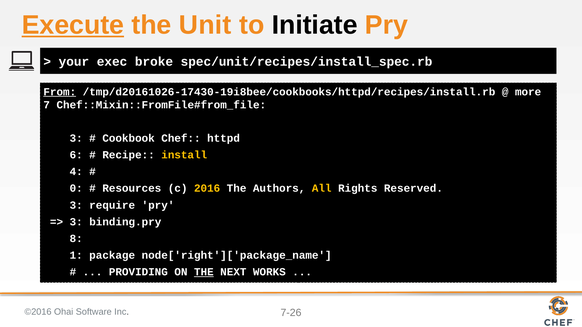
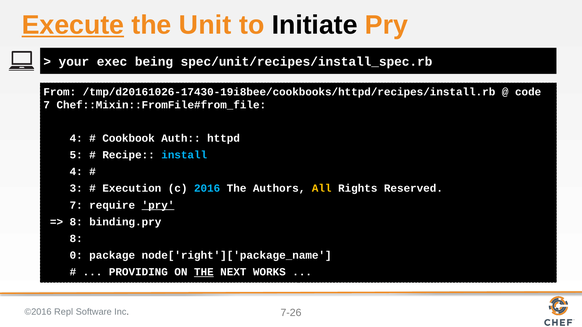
broke: broke -> being (154, 62)
From underline: present -> none (60, 92)
more: more -> code (528, 92)
3: 3 -> 4 (76, 138)
Chef: Chef -> Auth (181, 138)
6: 6 -> 5 (76, 155)
install colour: yellow -> light blue (184, 155)
0: 0 -> 3 (76, 189)
Resources: Resources -> Execution (132, 189)
2016 colour: yellow -> light blue (207, 189)
3: 3 -> 7 (76, 205)
pry underline: none -> present (158, 205)
3: 3 -> 8 (76, 222)
1: 1 -> 0 (76, 256)
Ohai: Ohai -> Repl (64, 312)
